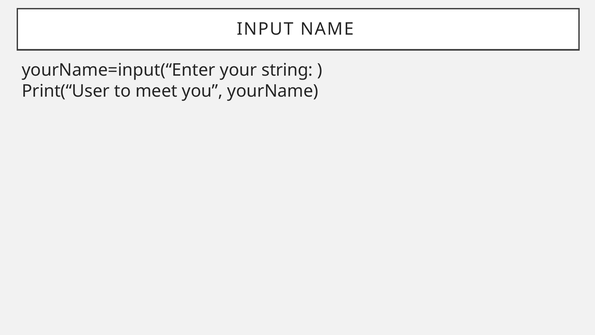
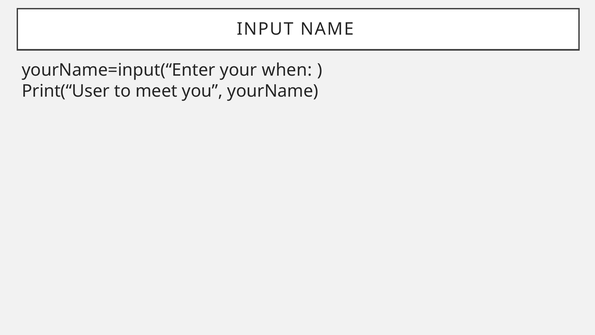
string: string -> when (287, 70)
